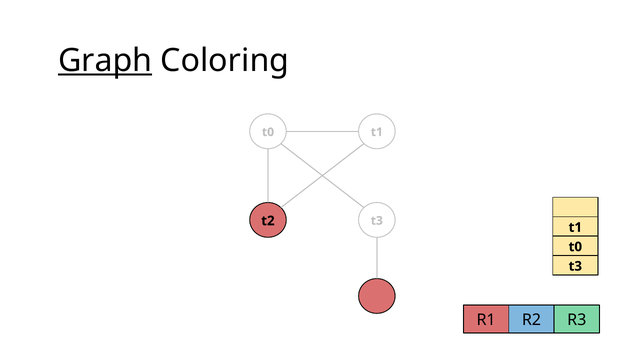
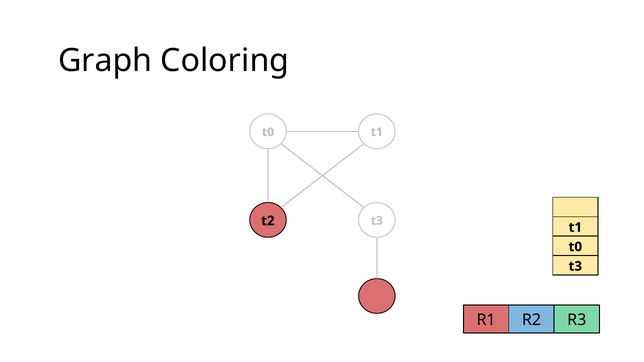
Graph underline: present -> none (105, 61)
